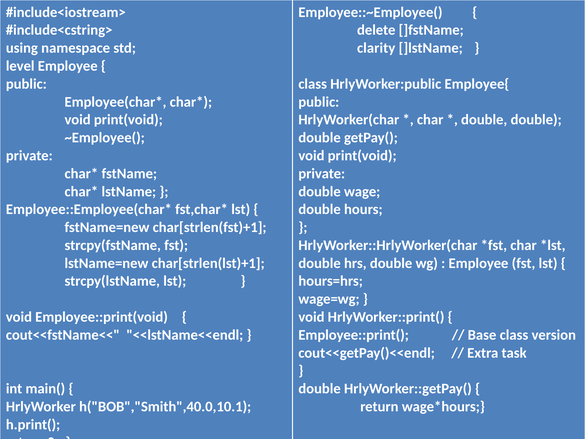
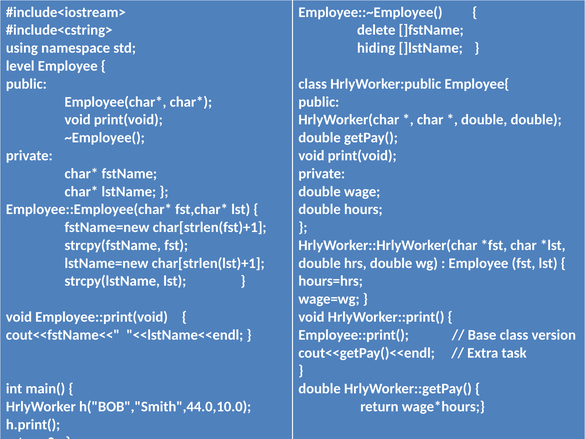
clarity: clarity -> hiding (376, 48)
h("BOB","Smith",40.0,10.1: h("BOB","Smith",40.0,10.1 -> h("BOB","Smith",44.0,10.0 (165, 406)
